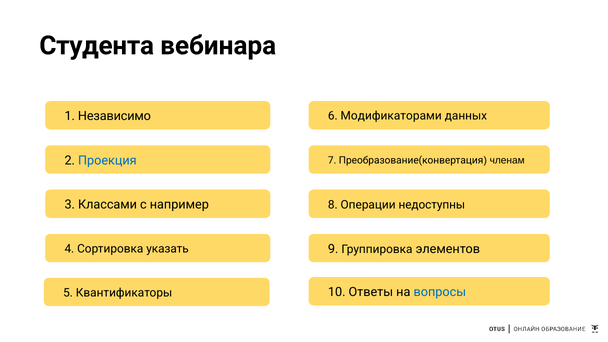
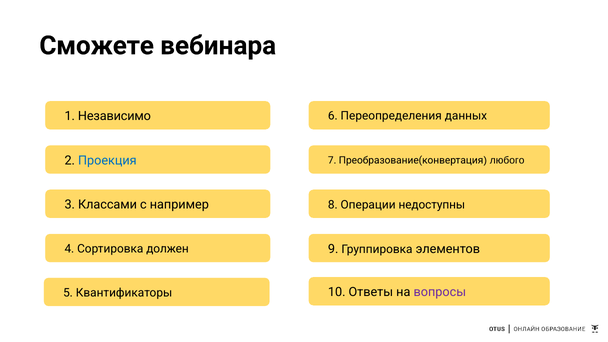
Студента: Студента -> Сможете (97, 46)
Модификаторами: Модификаторами -> Переопределения (391, 116)
членам: членам -> любого (507, 160)
указать: указать -> должен (168, 249)
вопросы colour: blue -> purple (440, 292)
